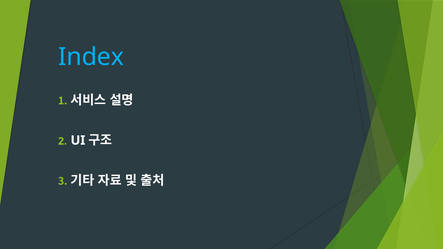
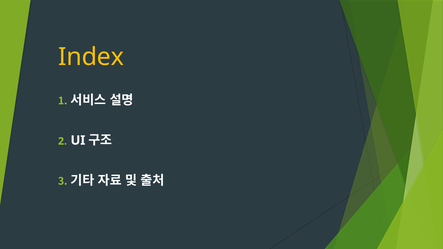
Index colour: light blue -> yellow (91, 57)
